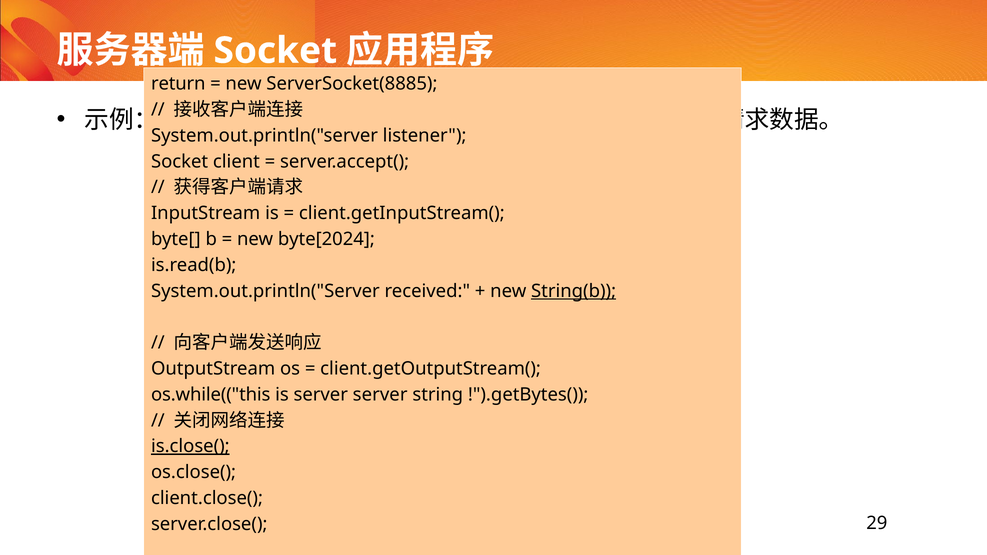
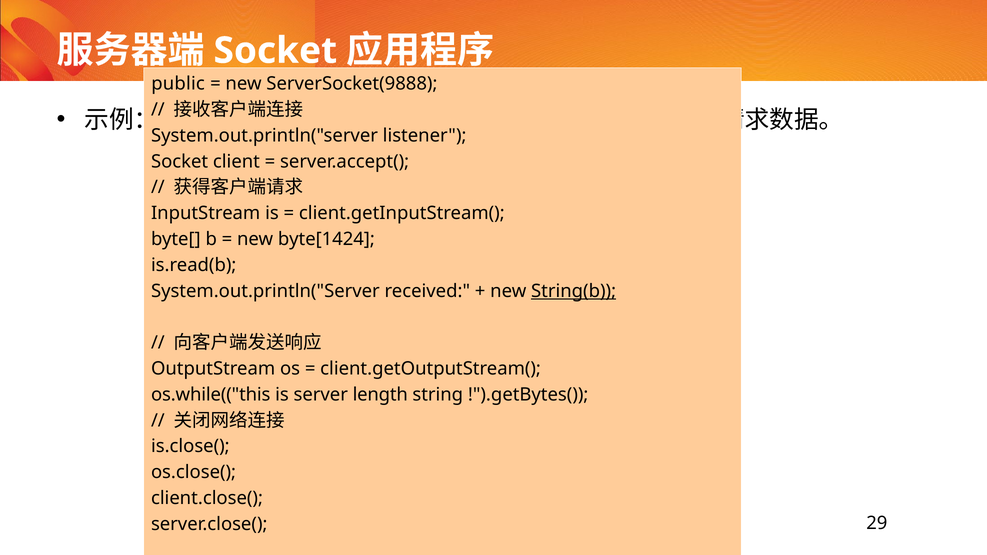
return: return -> public (178, 84)
ServerSocket(8885: ServerSocket(8885 -> ServerSocket(9888 (352, 84)
byte[2024: byte[2024 -> byte[1424 (326, 239)
server server: server -> length (380, 395)
is.close( underline: present -> none (190, 446)
